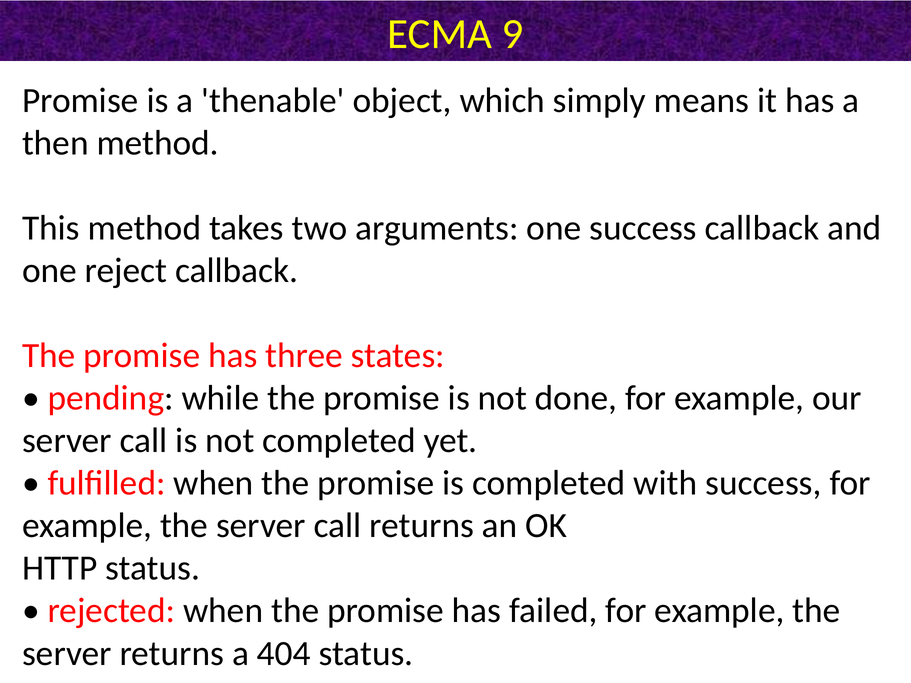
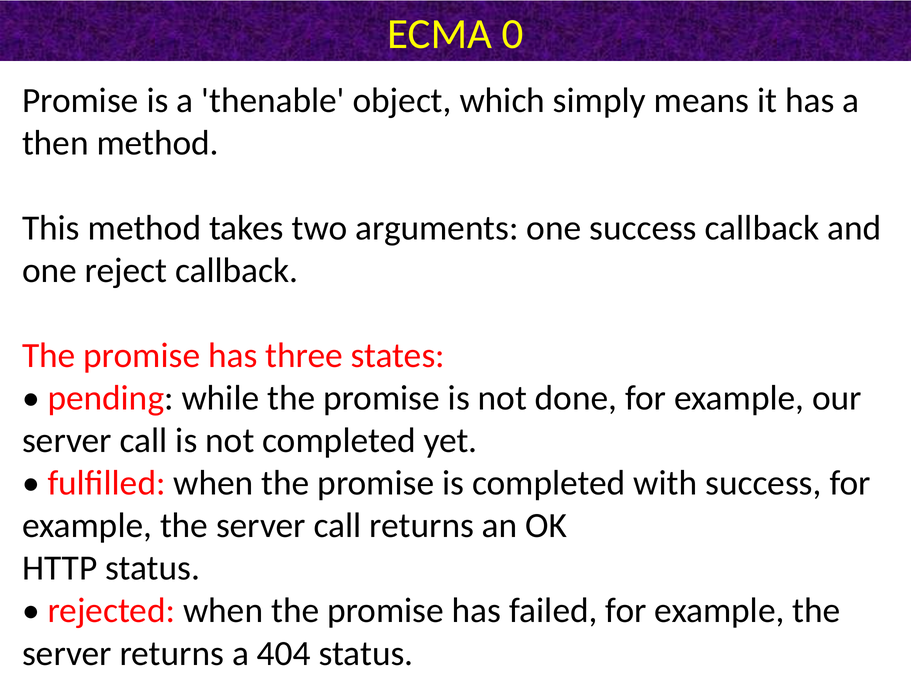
9: 9 -> 0 (513, 34)
